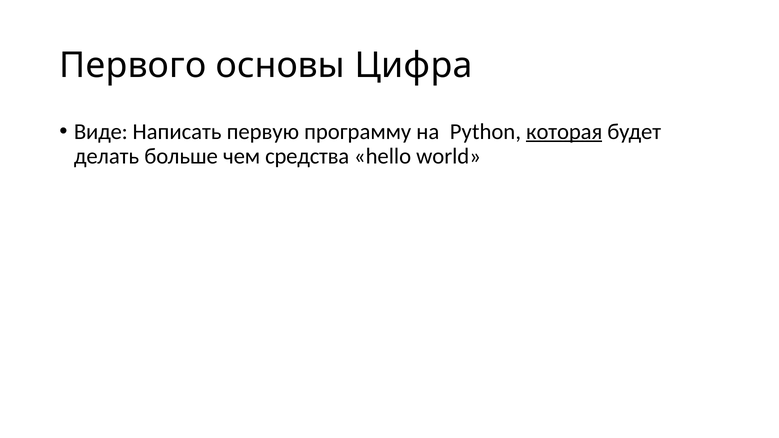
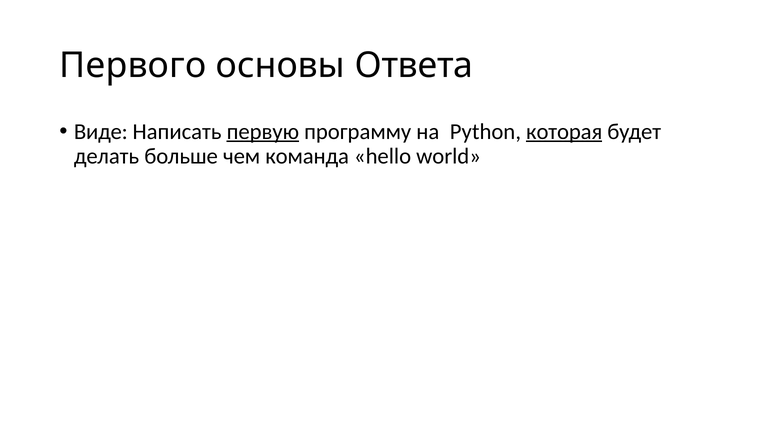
Цифра: Цифра -> Ответа (414, 65)
первую underline: none -> present (263, 132)
средства: средства -> команда (307, 156)
